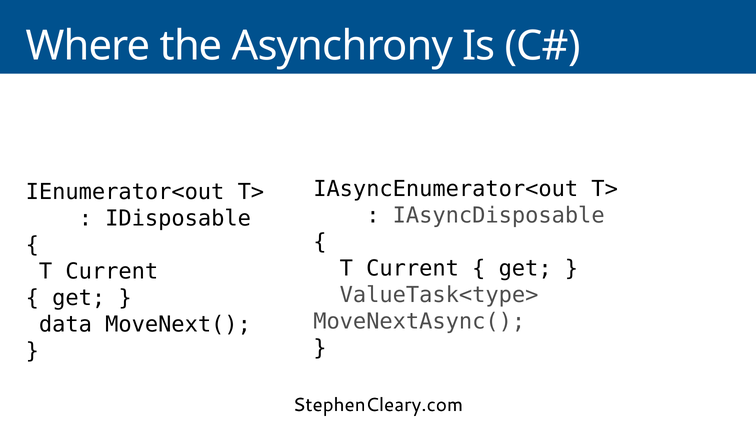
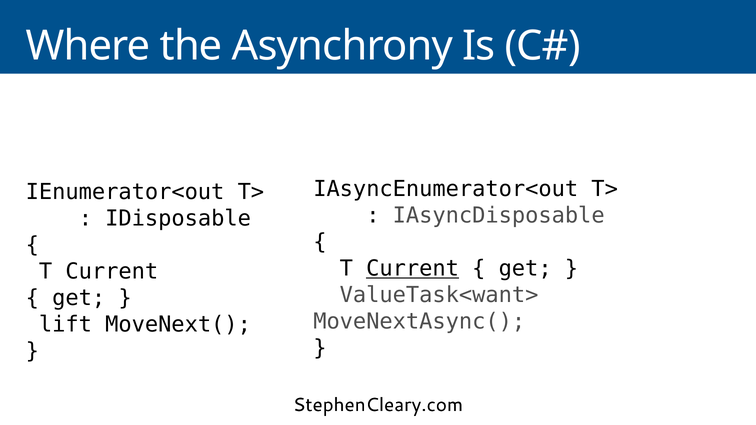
Current underline: none -> present (413, 269)
ValueTask<type>: ValueTask<type> -> ValueTask<want> (439, 295)
data: data -> lift (65, 325)
